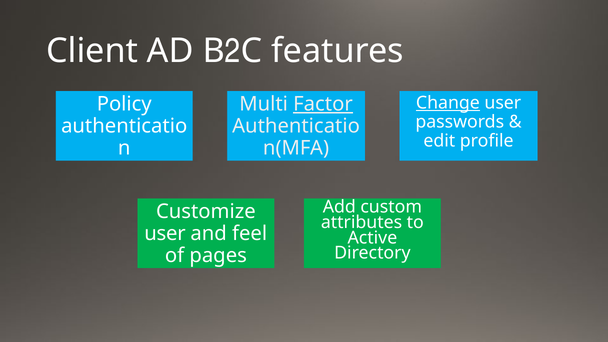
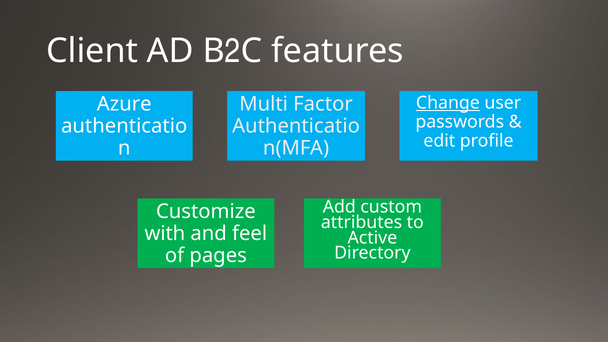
Policy: Policy -> Azure (124, 104)
Factor underline: present -> none (323, 104)
user: user -> with (165, 233)
